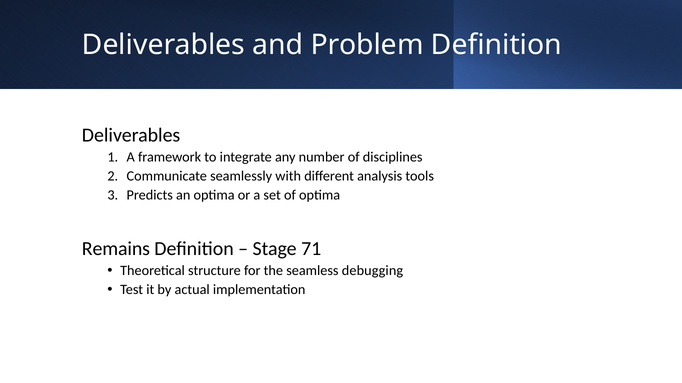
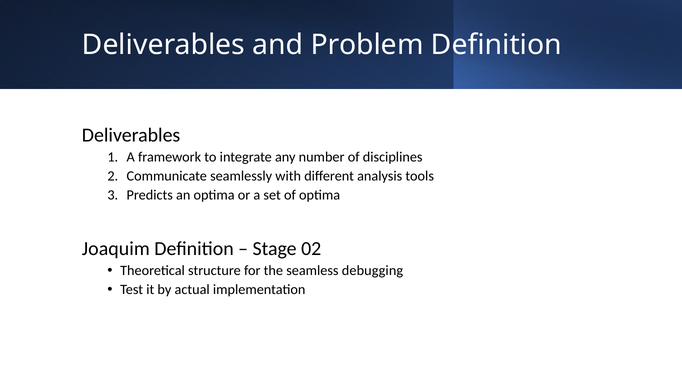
Remains: Remains -> Joaquim (116, 249)
71: 71 -> 02 (311, 249)
